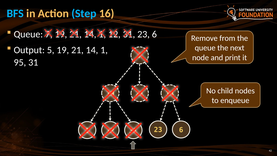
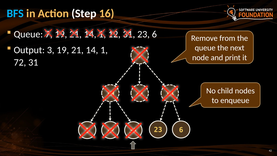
Step colour: light blue -> white (84, 13)
5: 5 -> 3 (51, 50)
95: 95 -> 72 (20, 62)
